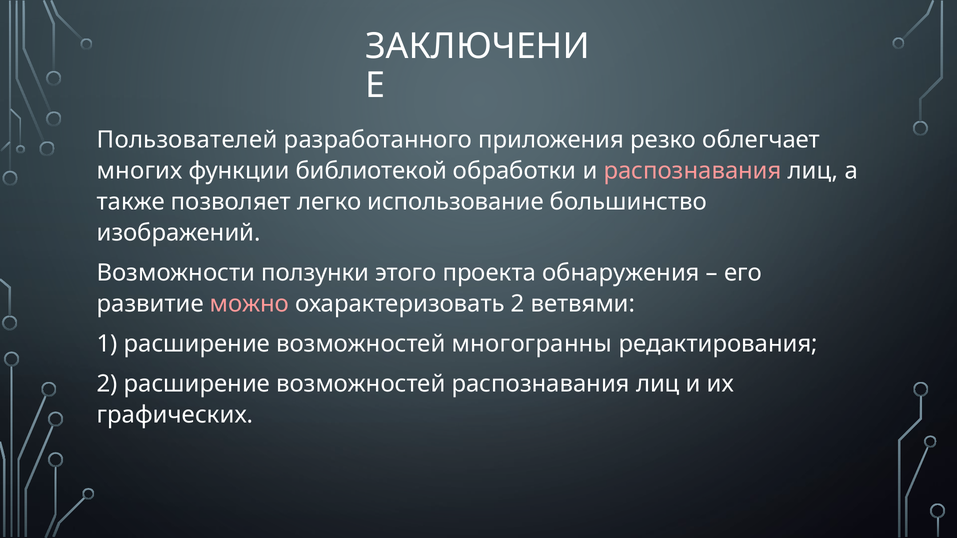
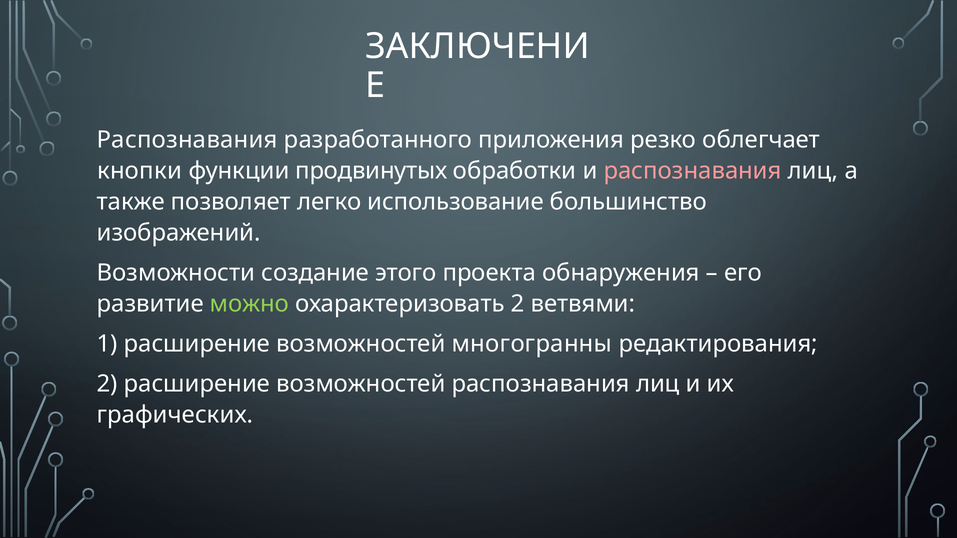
Пользователей: Пользователей -> Распознавания (187, 140)
многих: многих -> кнопки (140, 171)
библиотекой: библиотекой -> продвинутых (371, 171)
ползунки: ползунки -> создание (315, 273)
можно colour: pink -> light green (250, 304)
